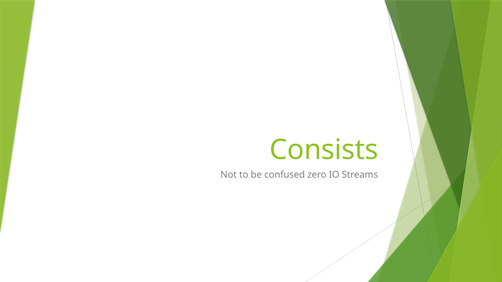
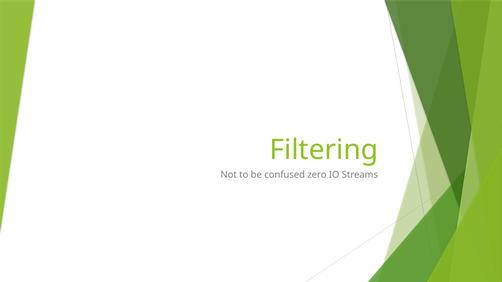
Consists: Consists -> Filtering (324, 150)
